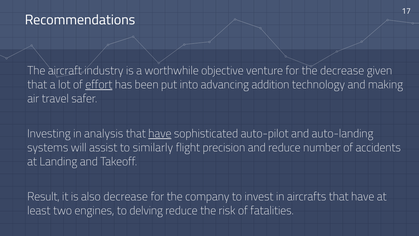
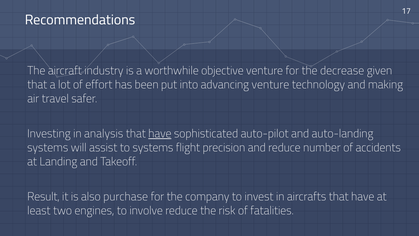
effort underline: present -> none (99, 84)
advancing addition: addition -> venture (270, 84)
to similarly: similarly -> systems (153, 147)
also decrease: decrease -> purchase (126, 196)
delving: delving -> involve (146, 210)
